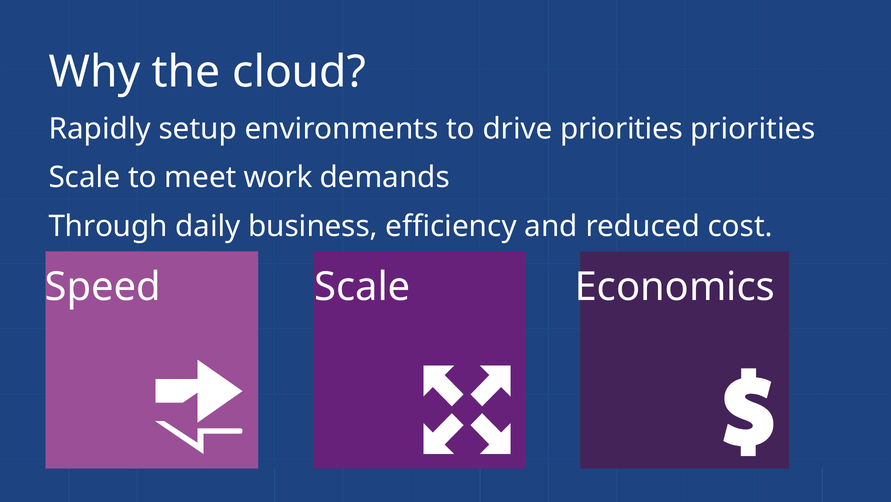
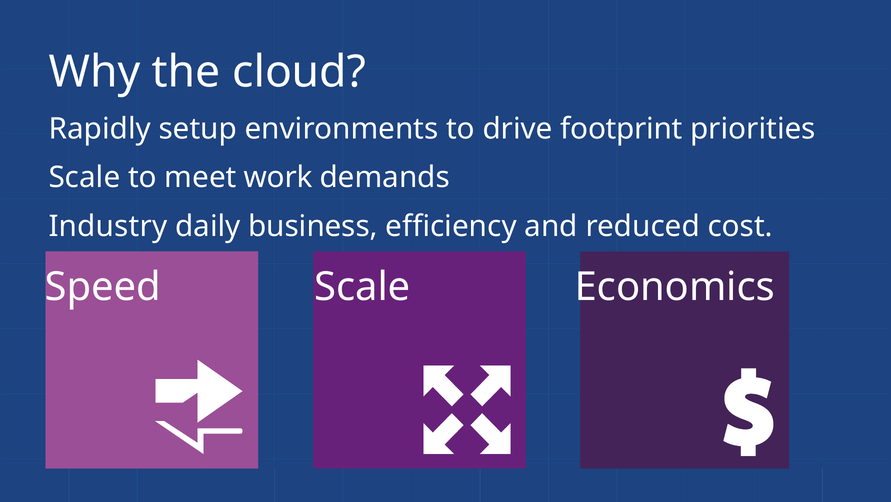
drive priorities: priorities -> footprint (622, 129)
Through: Through -> Industry (108, 226)
